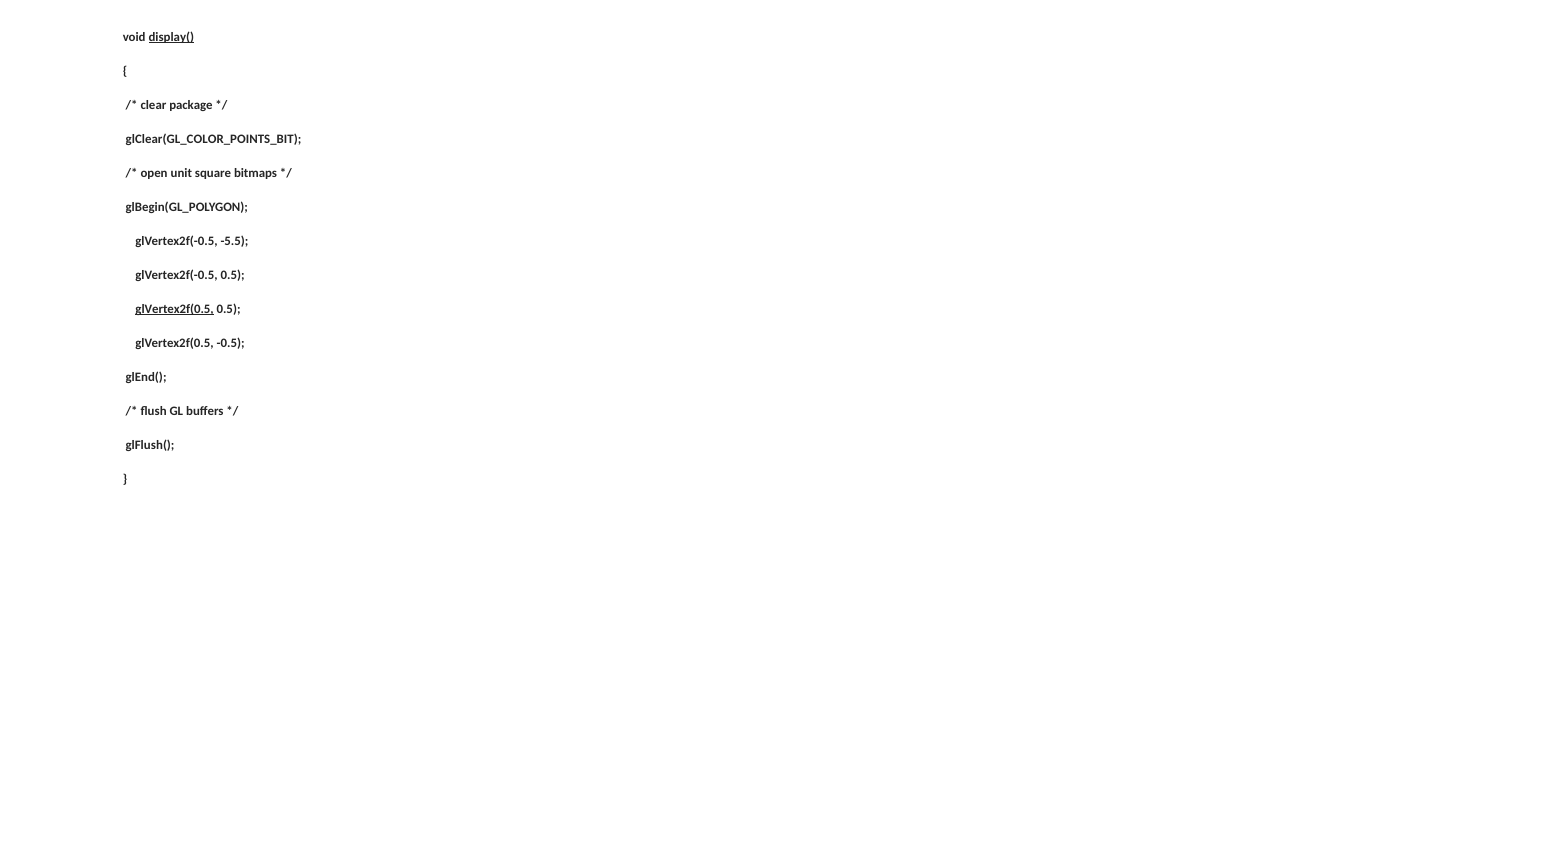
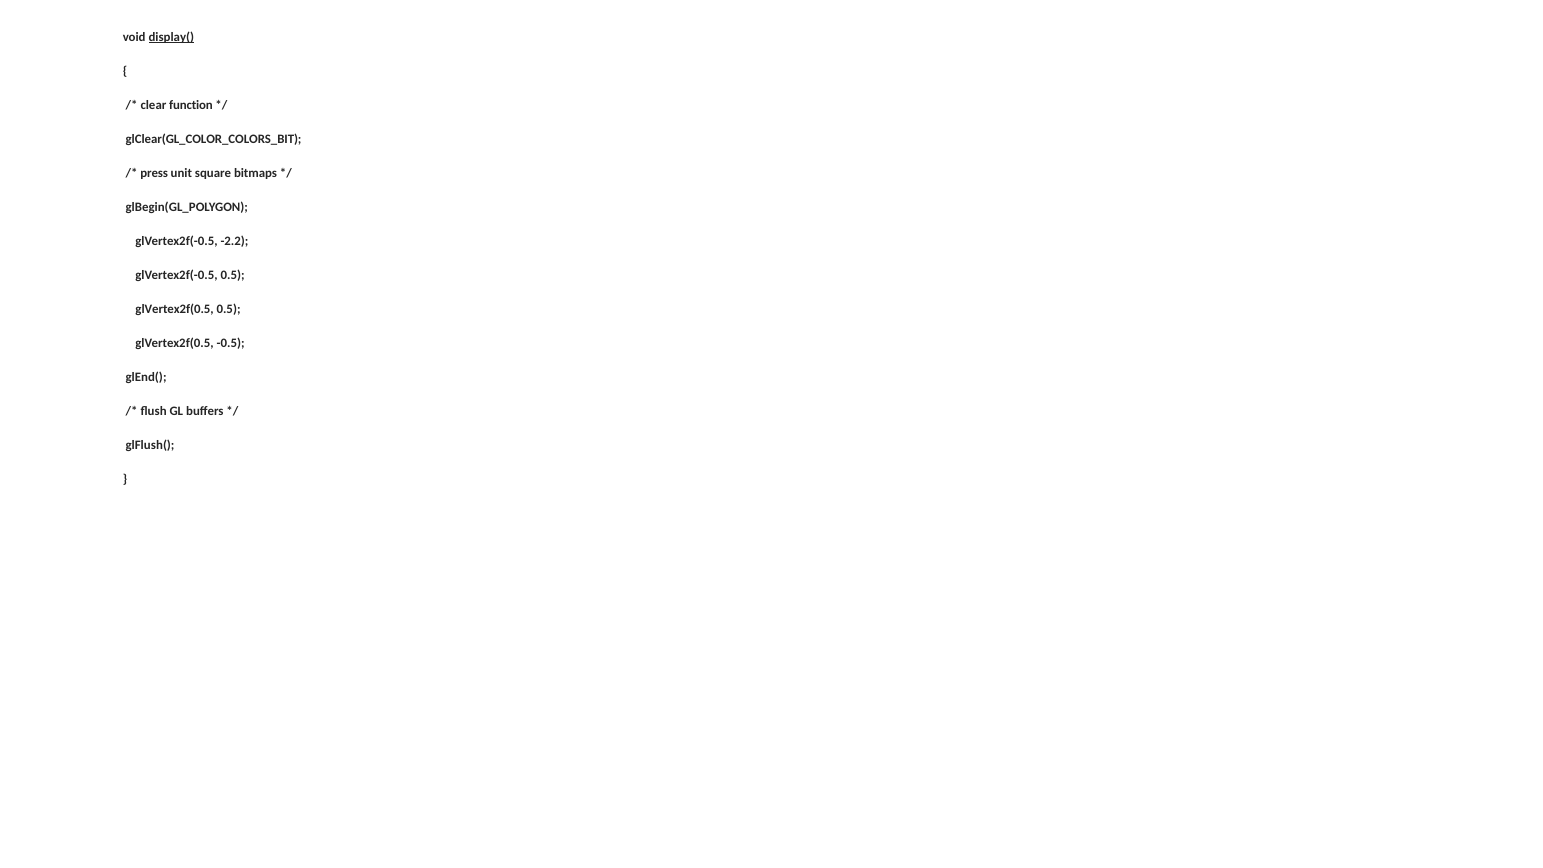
package: package -> function (191, 105)
glClear(GL_COLOR_POINTS_BIT: glClear(GL_COLOR_POINTS_BIT -> glClear(GL_COLOR_COLORS_BIT (214, 139)
open: open -> press (154, 173)
-5.5: -5.5 -> -2.2 (235, 241)
glVertex2f(0.5 underline: present -> none (175, 309)
